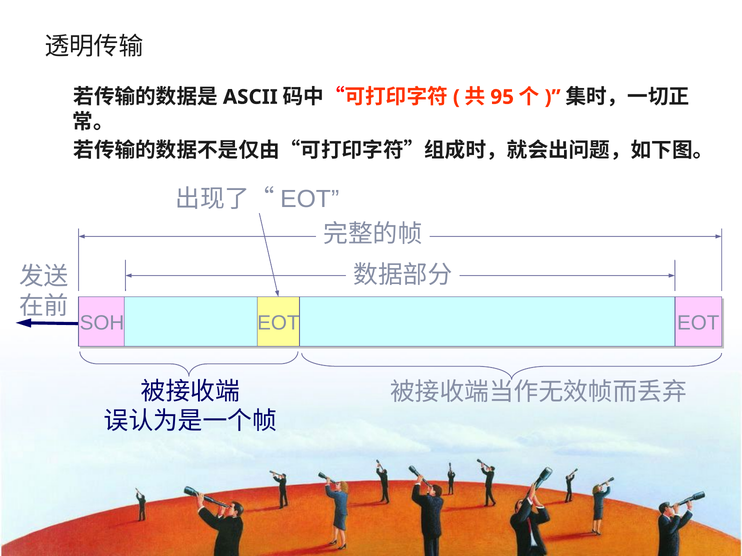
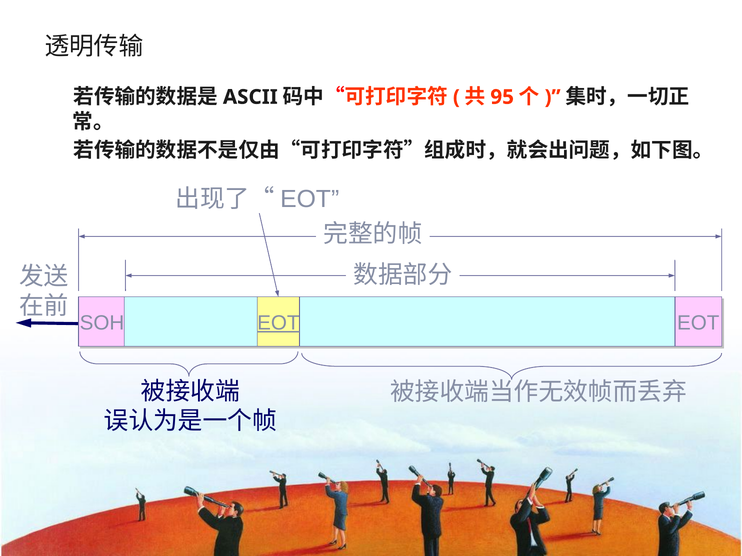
EOT underline: none -> present (278, 323)
